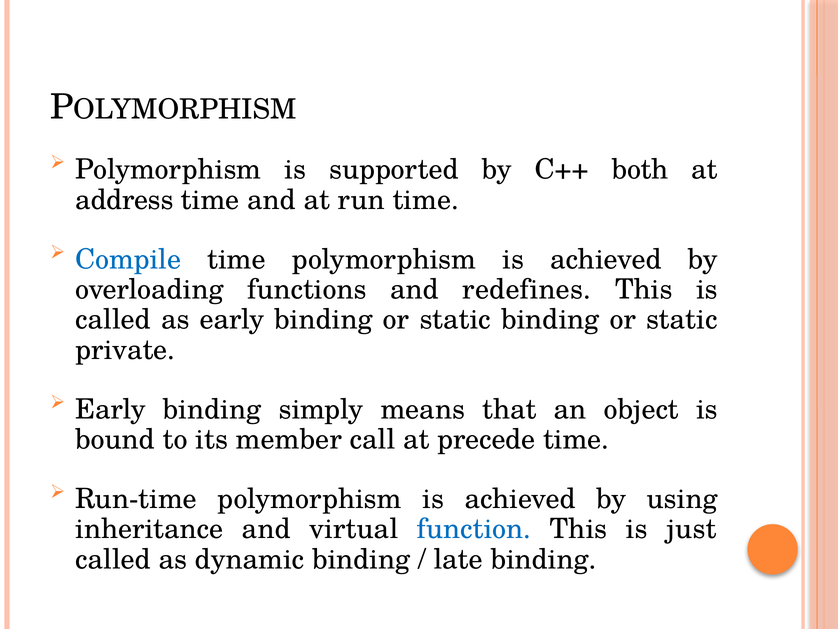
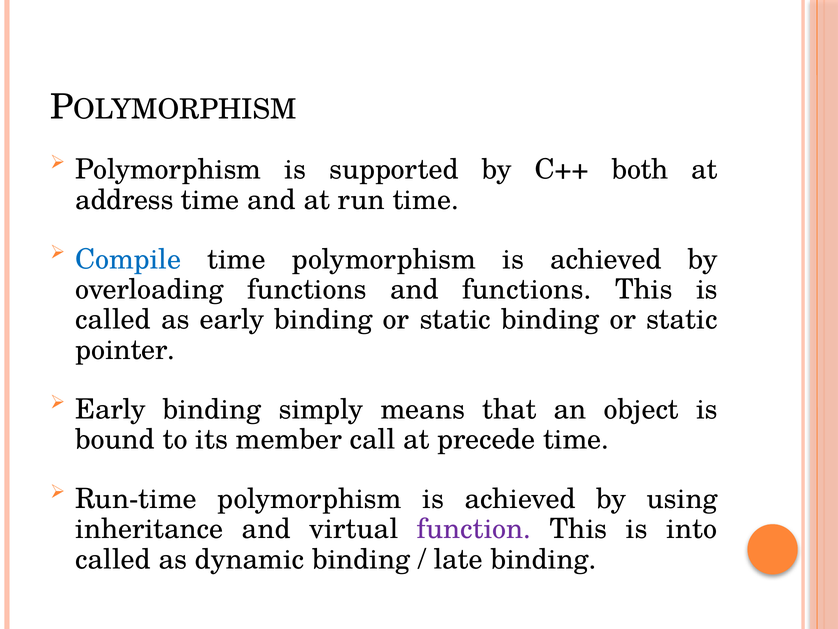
and redefines: redefines -> functions (527, 289)
private: private -> pointer (125, 350)
function colour: blue -> purple (474, 529)
just: just -> into (692, 529)
